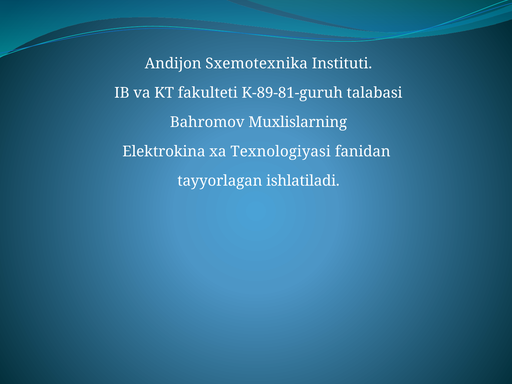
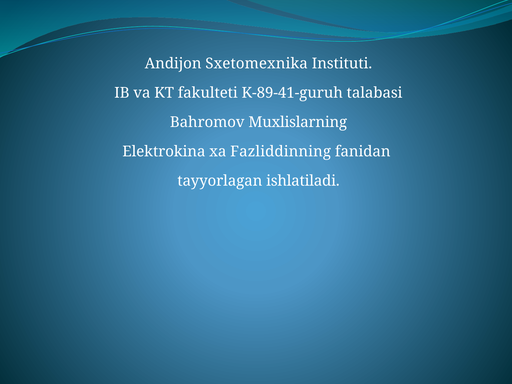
Sxemotexnika: Sxemotexnika -> Sxetomexnika (257, 64)
K-89-81-guruh: K-89-81-guruh -> K-89-41-guruh (292, 93)
Texnologiyasi: Texnologiyasi -> Fazliddinning (281, 152)
